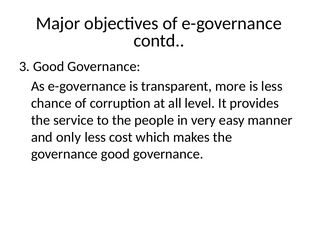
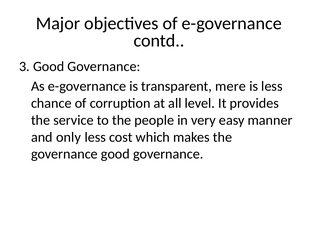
more: more -> mere (231, 87)
